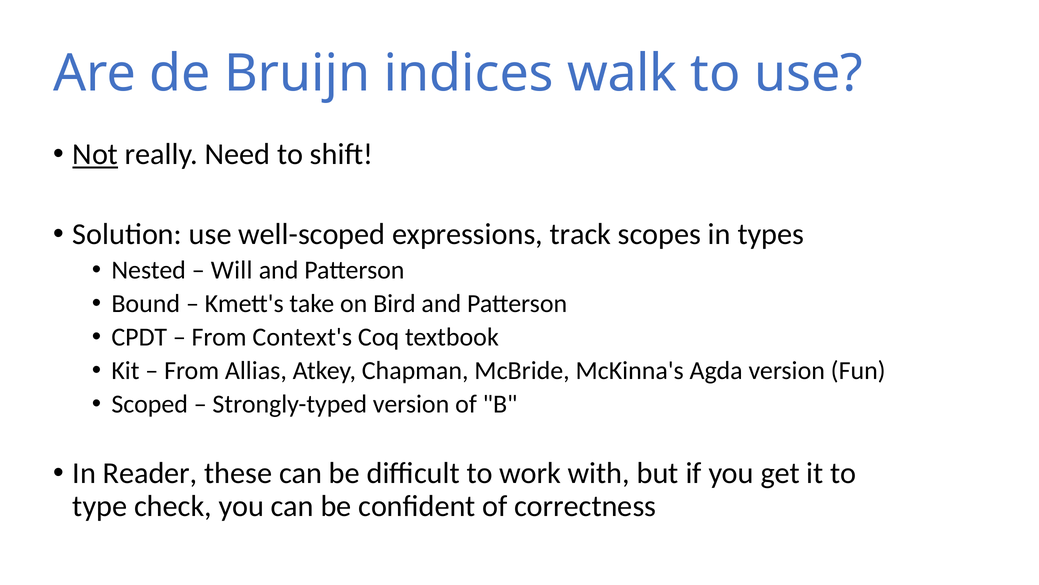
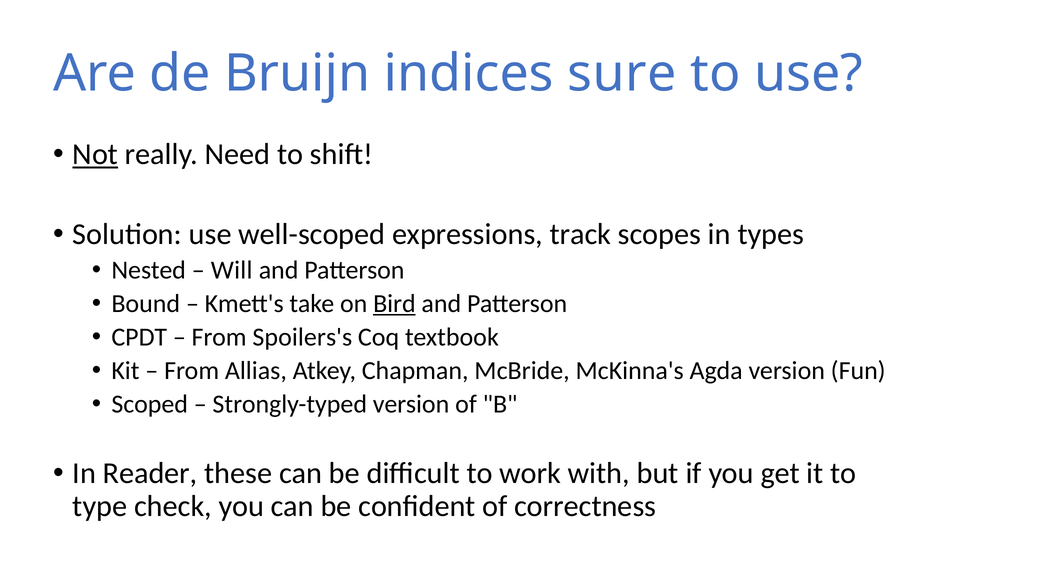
walk: walk -> sure (622, 73)
Bird underline: none -> present (394, 303)
Context's: Context's -> Spoilers's (302, 337)
